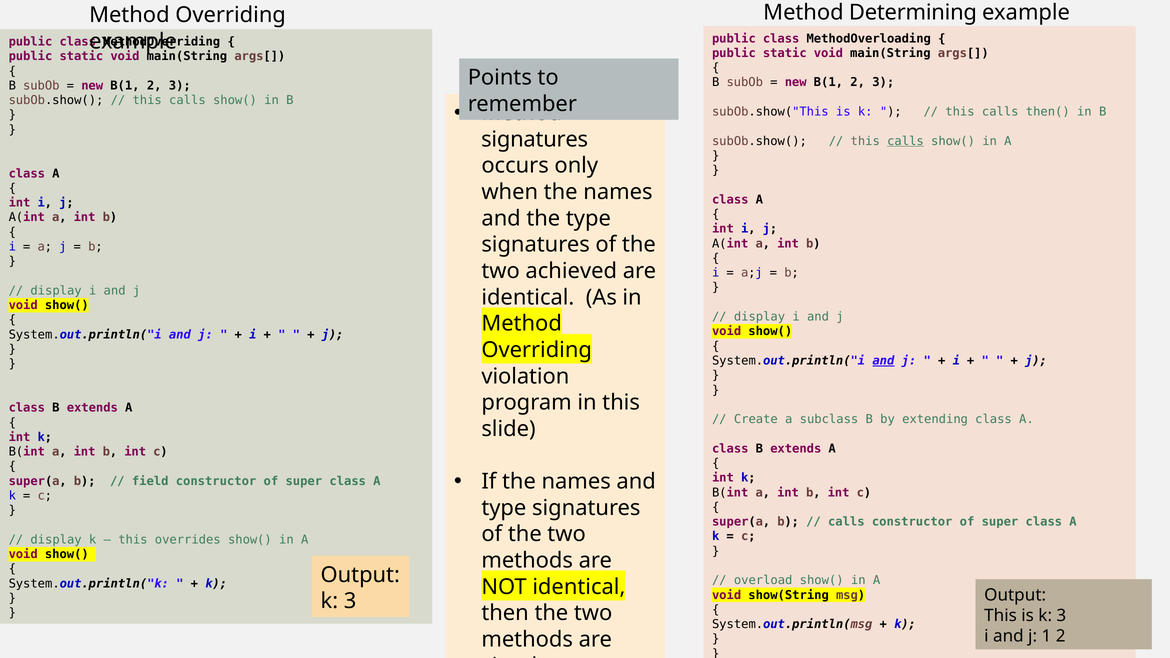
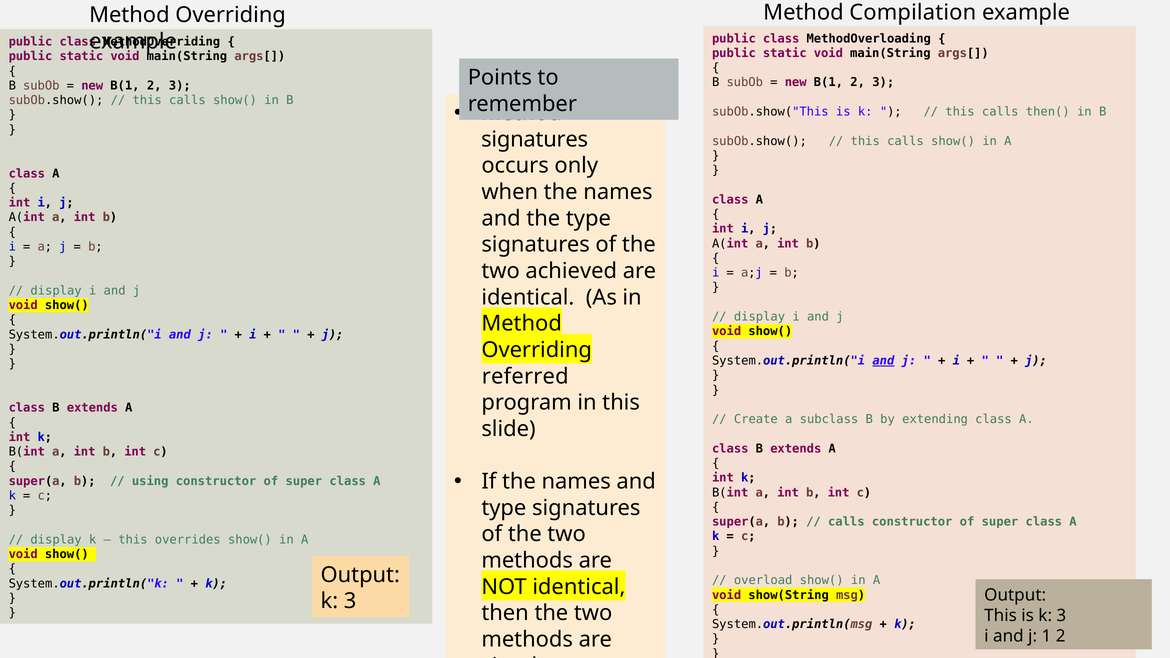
Determining: Determining -> Compilation (913, 13)
calls underline: present -> none (905, 141)
violation: violation -> referred (525, 376)
field: field -> using (150, 481)
